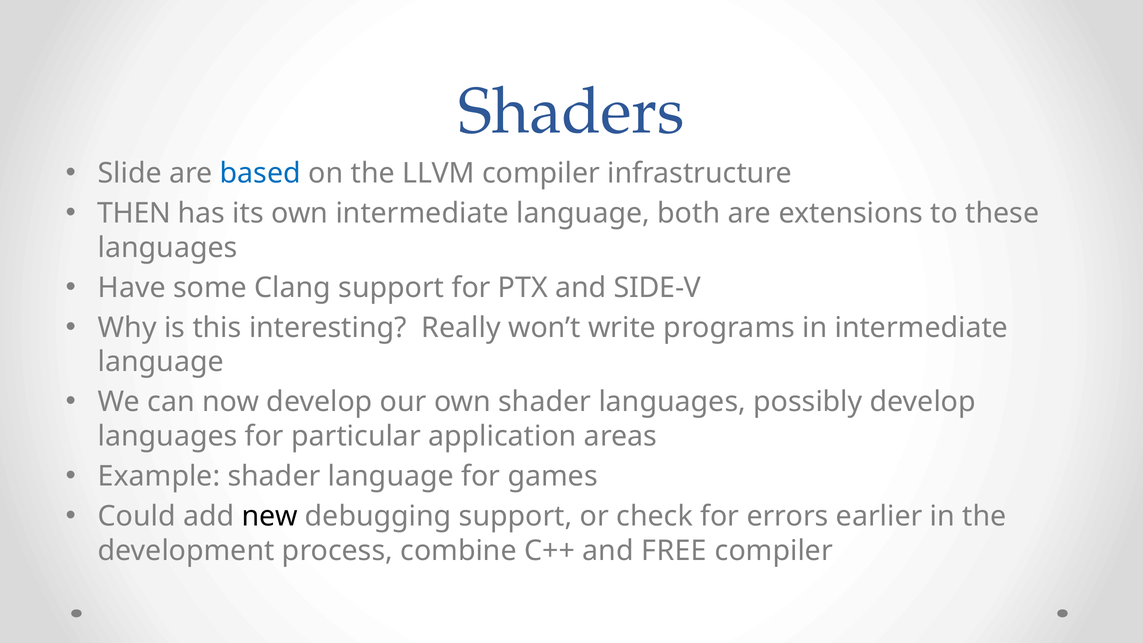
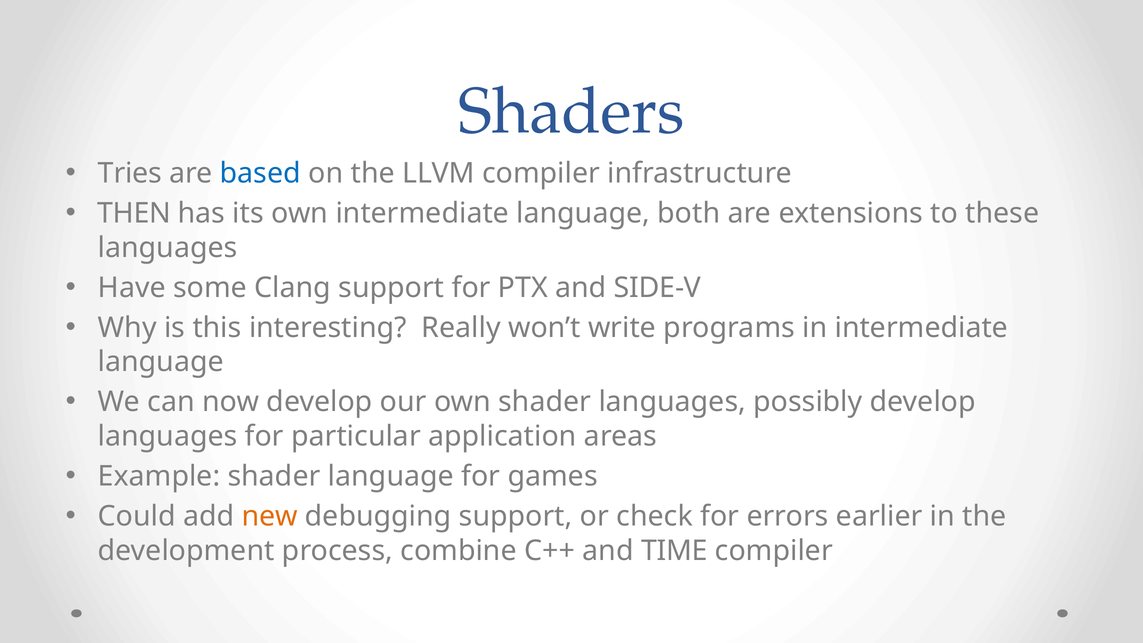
Slide: Slide -> Tries (130, 173)
new colour: black -> orange (270, 516)
FREE: FREE -> TIME (674, 551)
